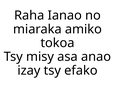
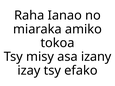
anao: anao -> izany (96, 57)
